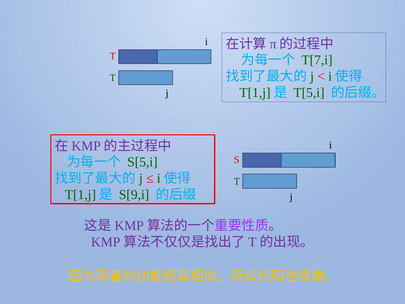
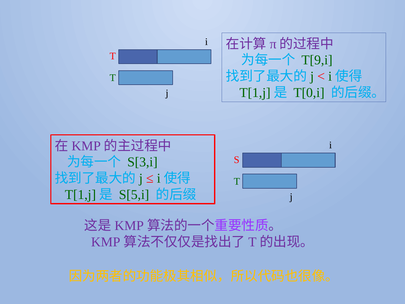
T[7,i: T[7,i -> T[9,i (317, 60)
T[5,i: T[5,i -> T[0,i (309, 93)
S[5,i: S[5,i -> S[3,i (142, 162)
S[9,i: S[9,i -> S[5,i (134, 194)
